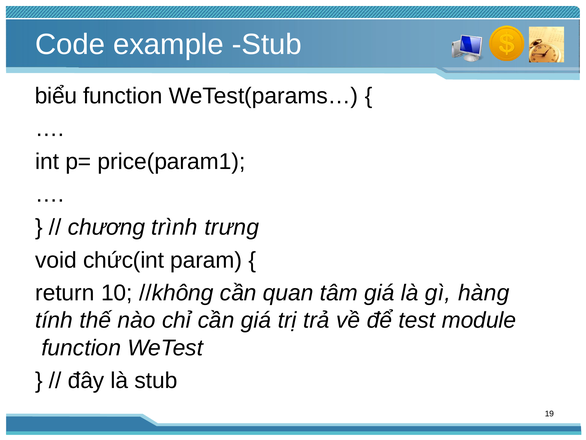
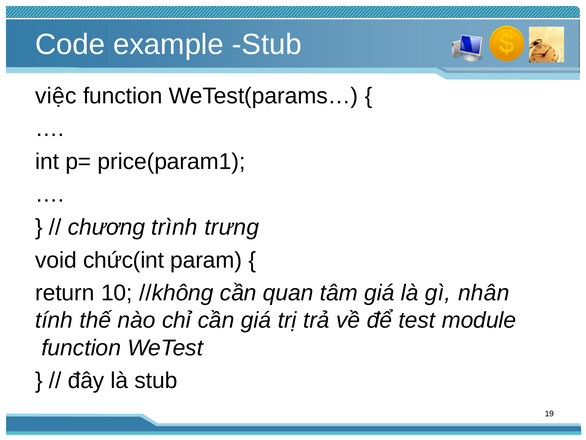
biểu: biểu -> việc (56, 96)
hàng: hàng -> nhân (484, 293)
